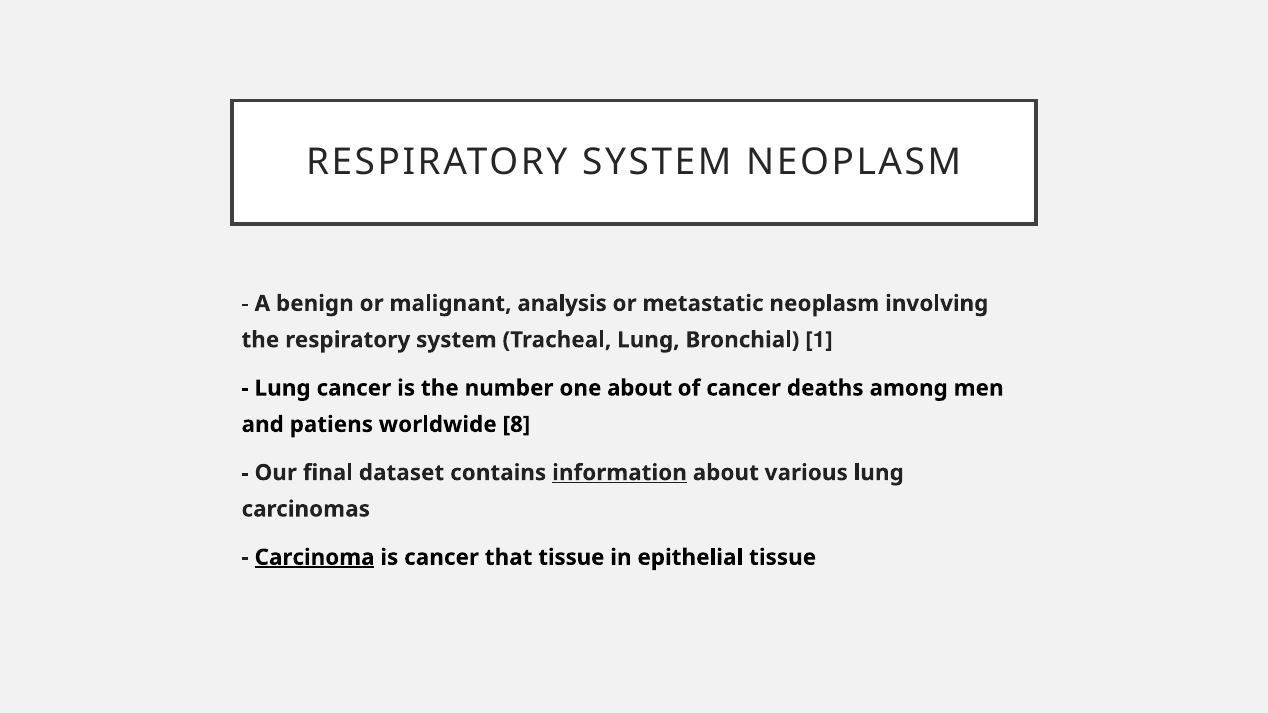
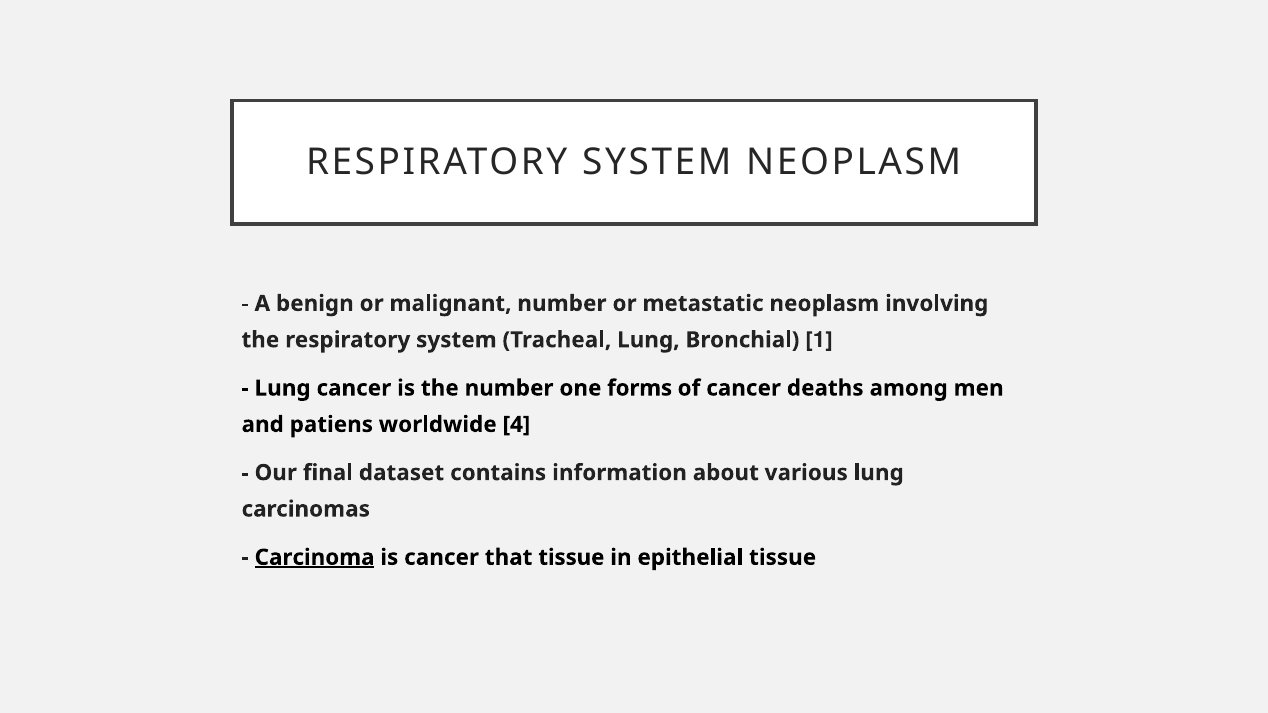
malignant analysis: analysis -> number (562, 304)
one about: about -> forms (640, 388)
8: 8 -> 4 (516, 425)
information underline: present -> none (620, 473)
